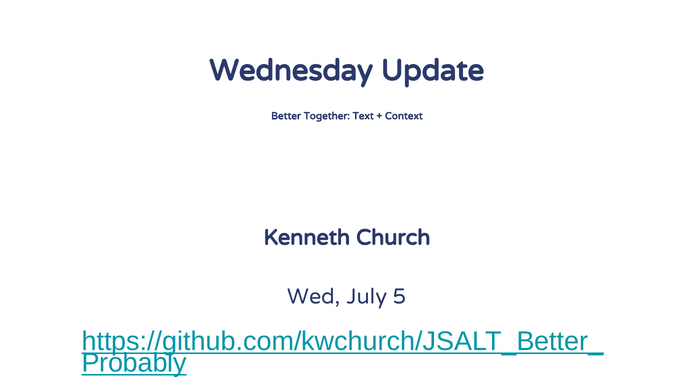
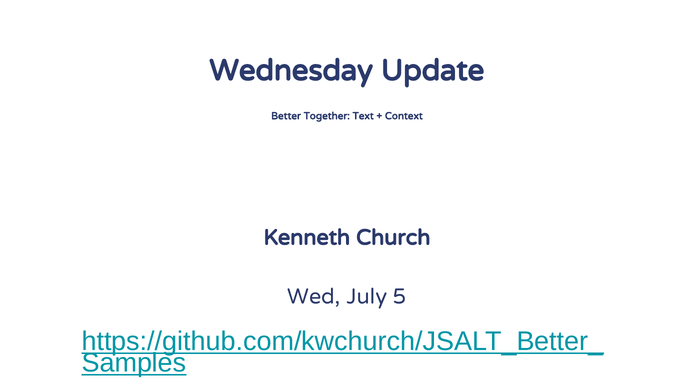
Probably: Probably -> Samples (134, 363)
